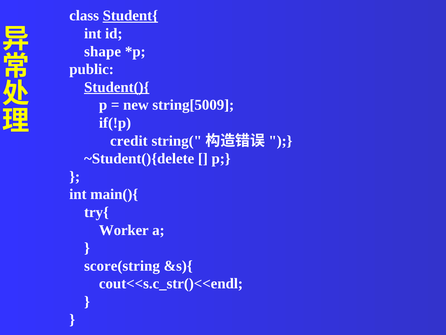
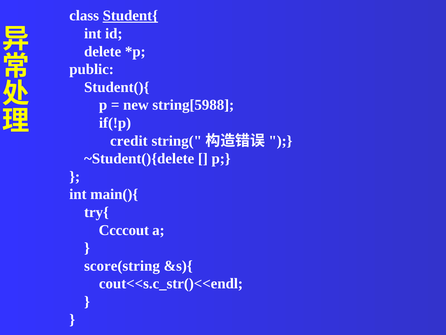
shape: shape -> delete (103, 51)
Student(){ underline: present -> none (117, 87)
string[5009: string[5009 -> string[5988 (193, 105)
Worker: Worker -> Ccccout (124, 230)
